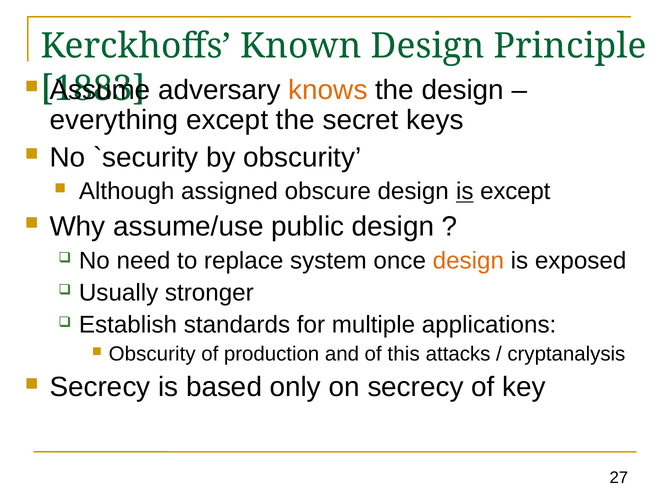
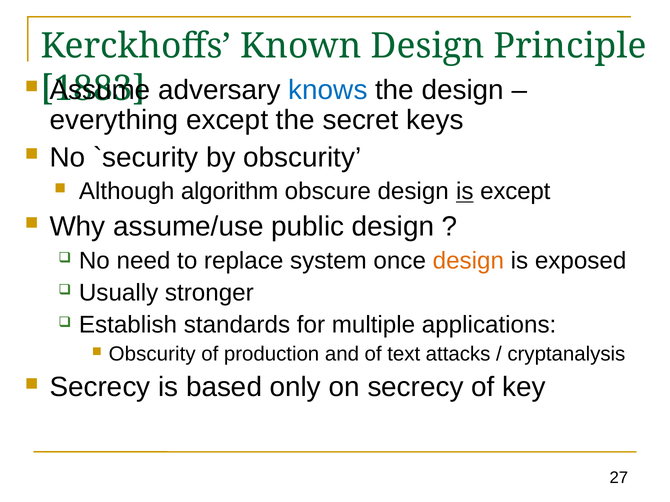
knows colour: orange -> blue (328, 90)
assigned: assigned -> algorithm (230, 192)
this: this -> text (404, 355)
